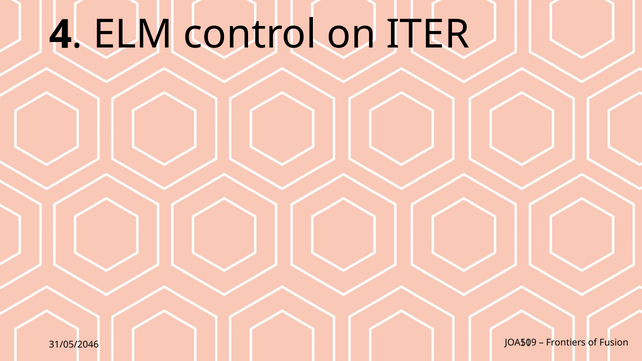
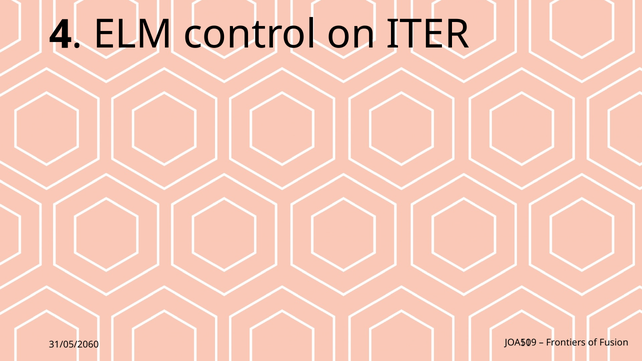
31/05/2046: 31/05/2046 -> 31/05/2060 (74, 345)
